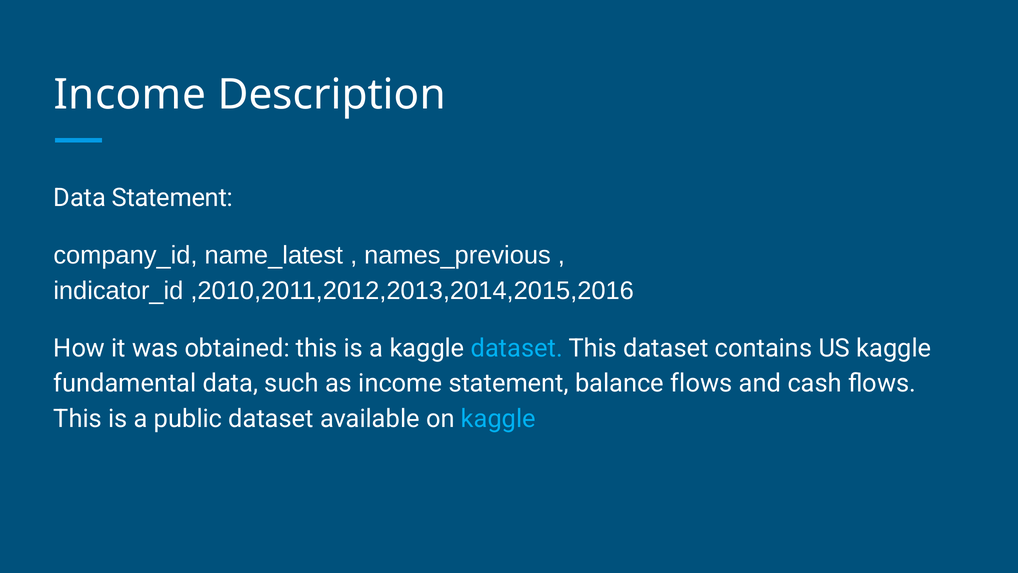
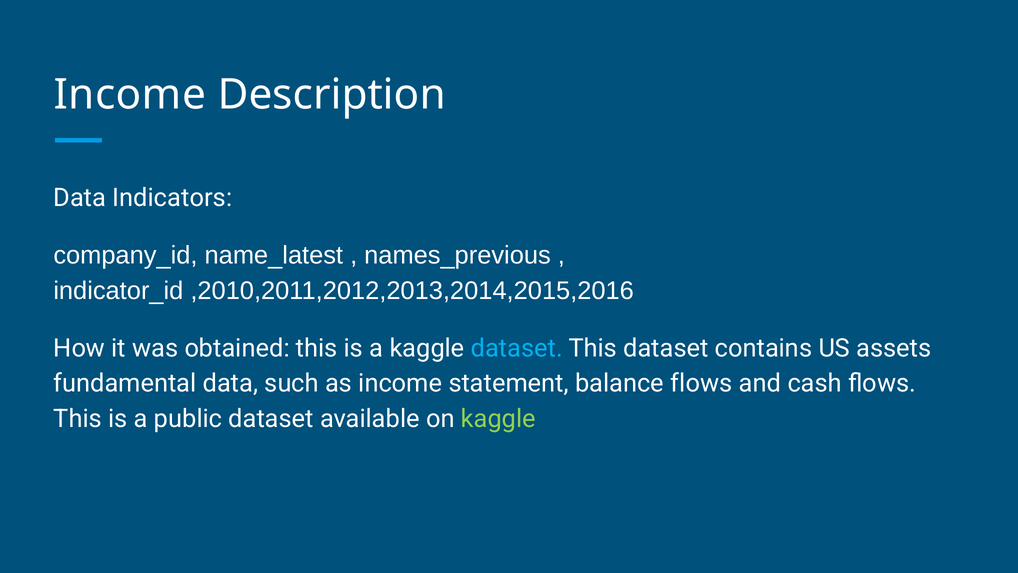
Data Statement: Statement -> Indicators (172, 198)
US kaggle: kaggle -> assets (894, 348)
kaggle colour: light blue -> light green (498, 418)
